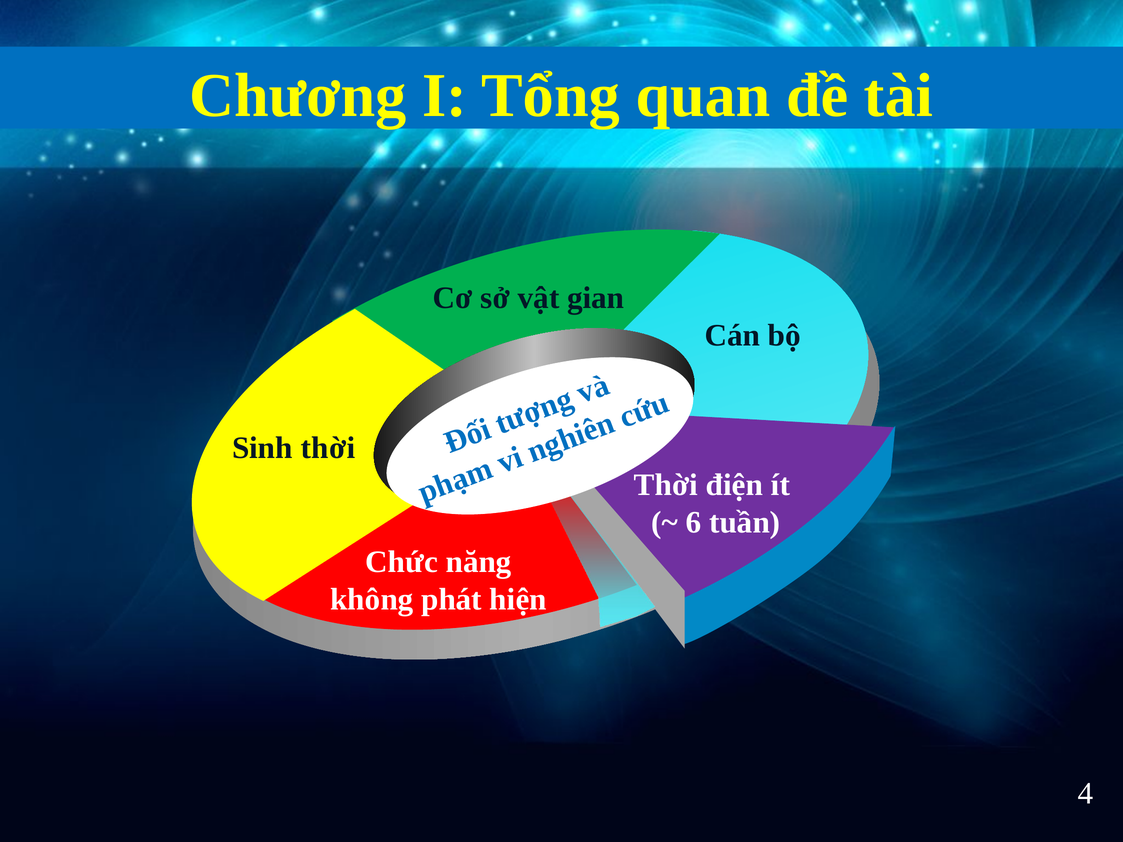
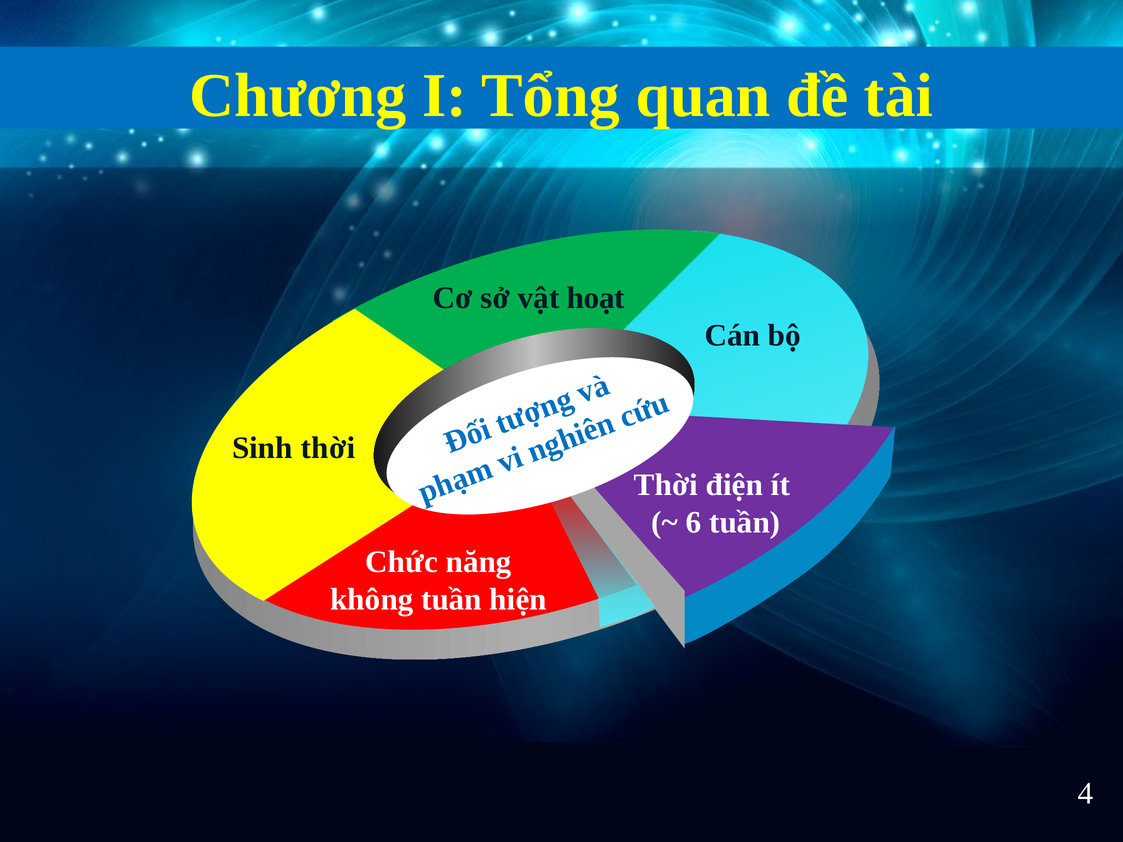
gian: gian -> hoạt (596, 298)
không phát: phát -> tuần (452, 599)
